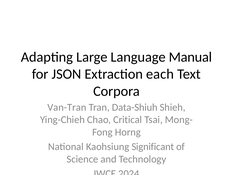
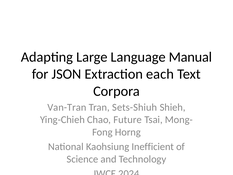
Data-Shiuh: Data-Shiuh -> Sets-Shiuh (135, 107)
Critical: Critical -> Future (128, 120)
Significant: Significant -> Inefficient (153, 146)
